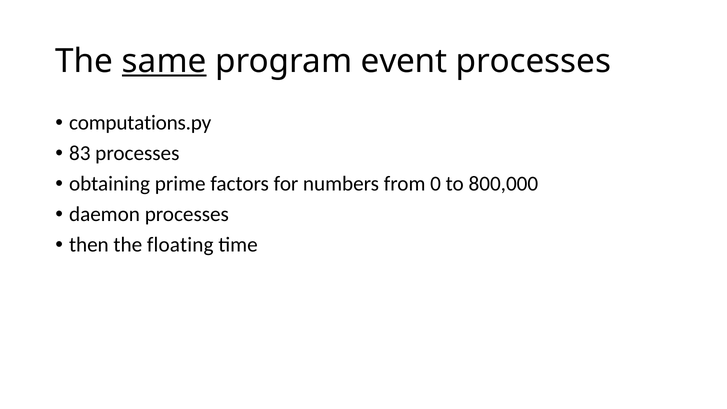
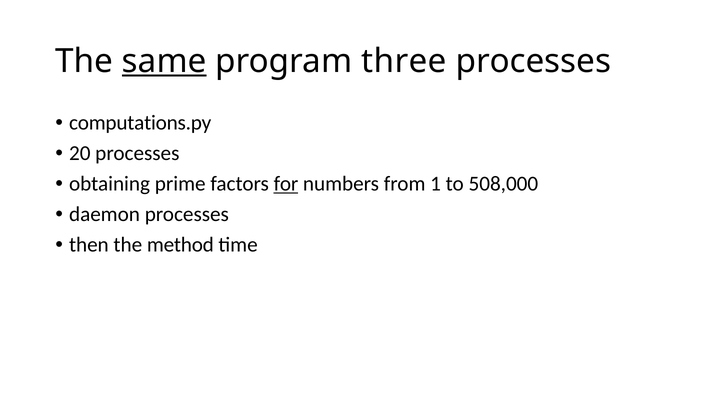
event: event -> three (404, 61)
83: 83 -> 20 (80, 153)
for underline: none -> present (286, 184)
0: 0 -> 1 (436, 184)
800,000: 800,000 -> 508,000 (503, 184)
floating: floating -> method (180, 245)
